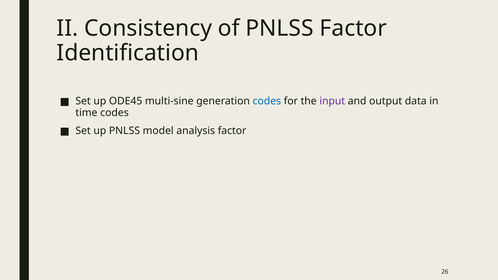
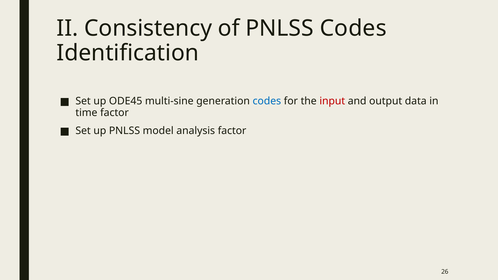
PNLSS Factor: Factor -> Codes (353, 28)
input colour: purple -> red (332, 101)
time codes: codes -> factor (114, 113)
